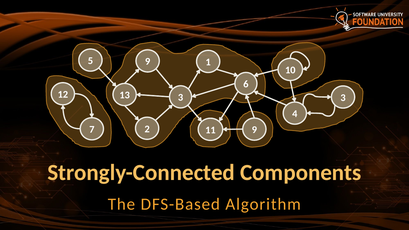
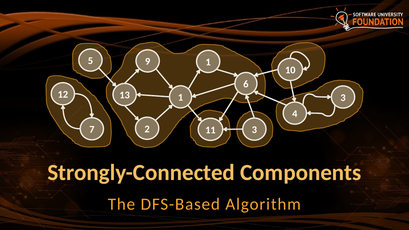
13 3: 3 -> 1 (181, 98)
2 9: 9 -> 3 (254, 130)
